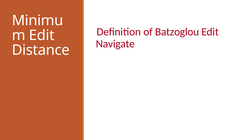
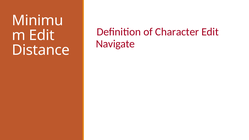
Batzoglou: Batzoglou -> Character (177, 32)
